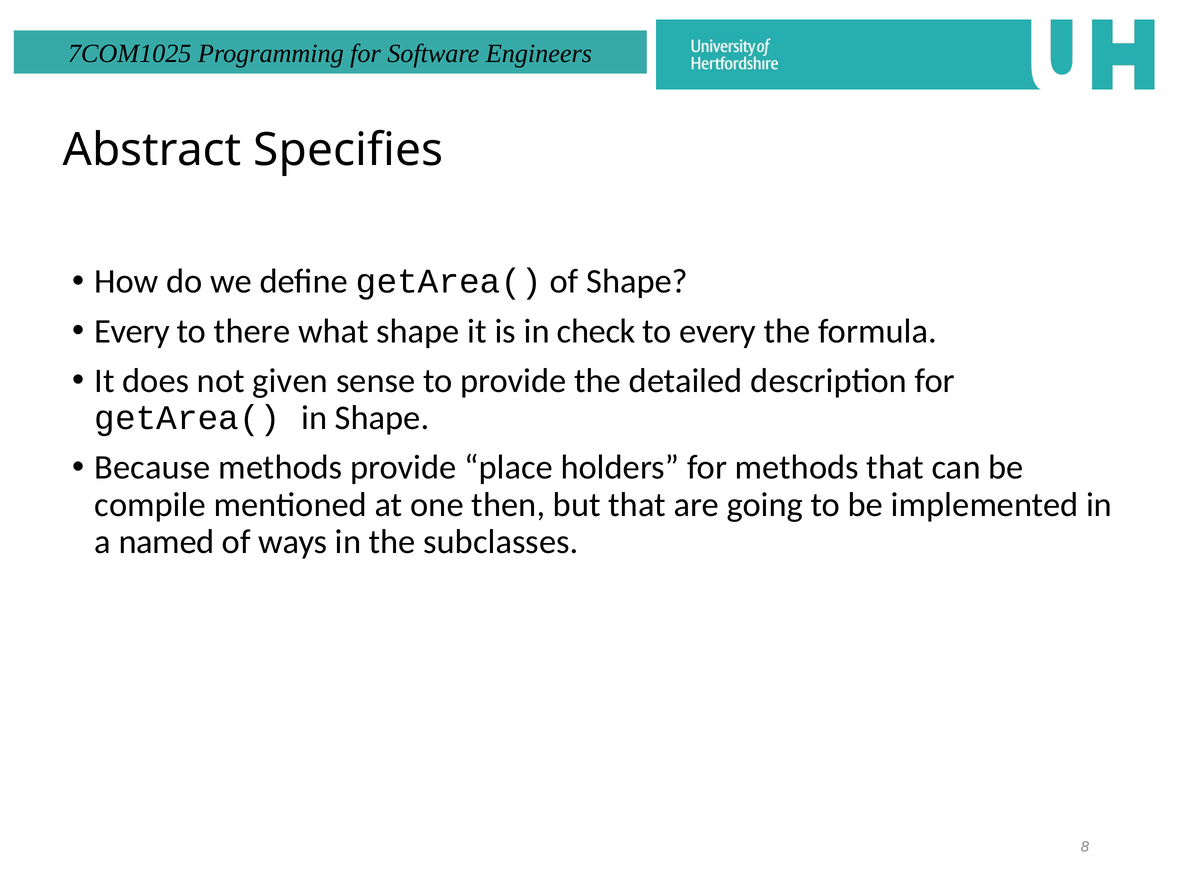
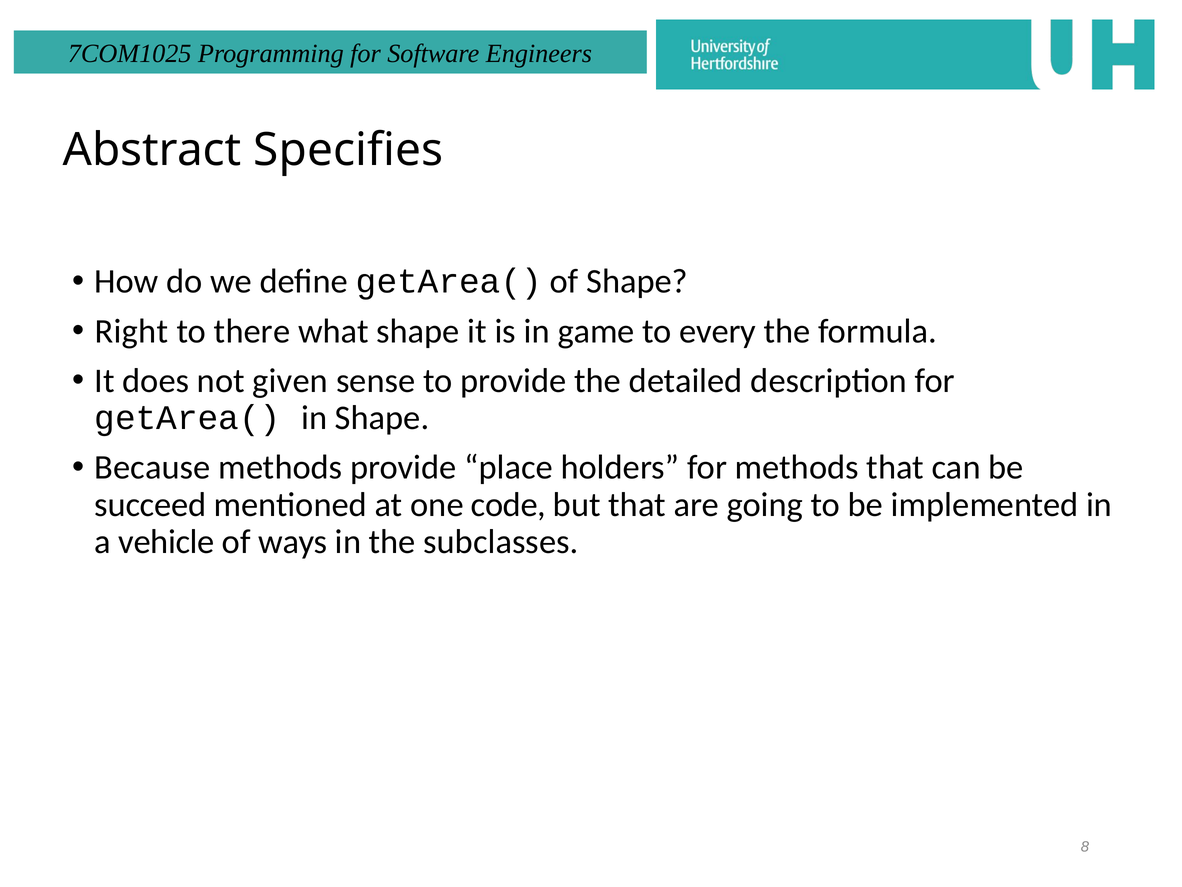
Every: Every -> Right (132, 331)
check: check -> game (596, 331)
compile: compile -> succeed (150, 505)
then: then -> code (508, 505)
named: named -> vehicle (167, 542)
